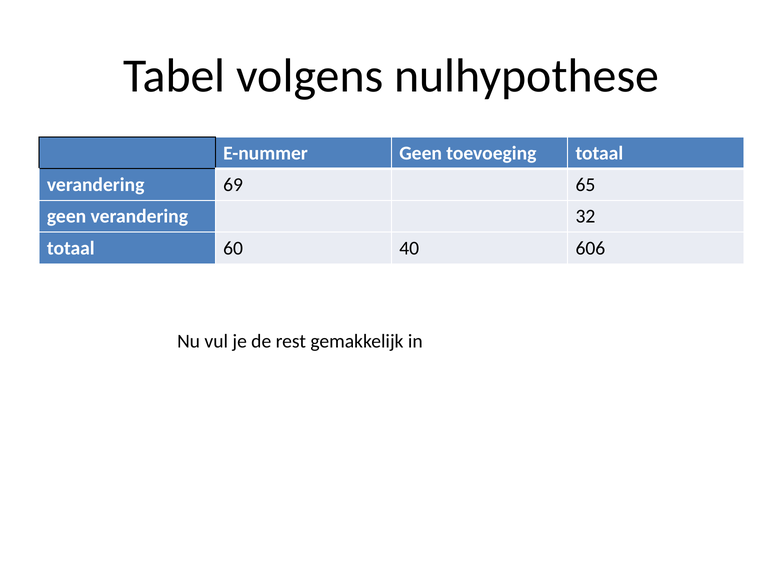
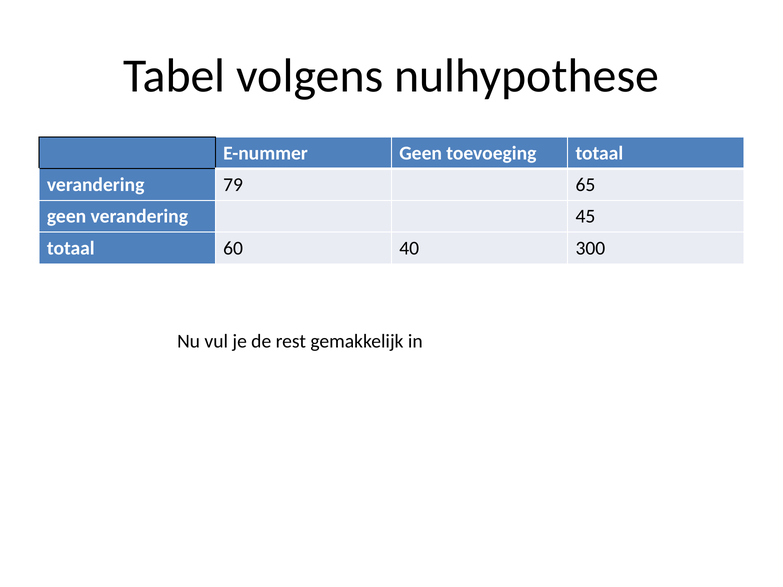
69: 69 -> 79 (233, 185)
32: 32 -> 45 (585, 217)
606: 606 -> 300 (590, 248)
